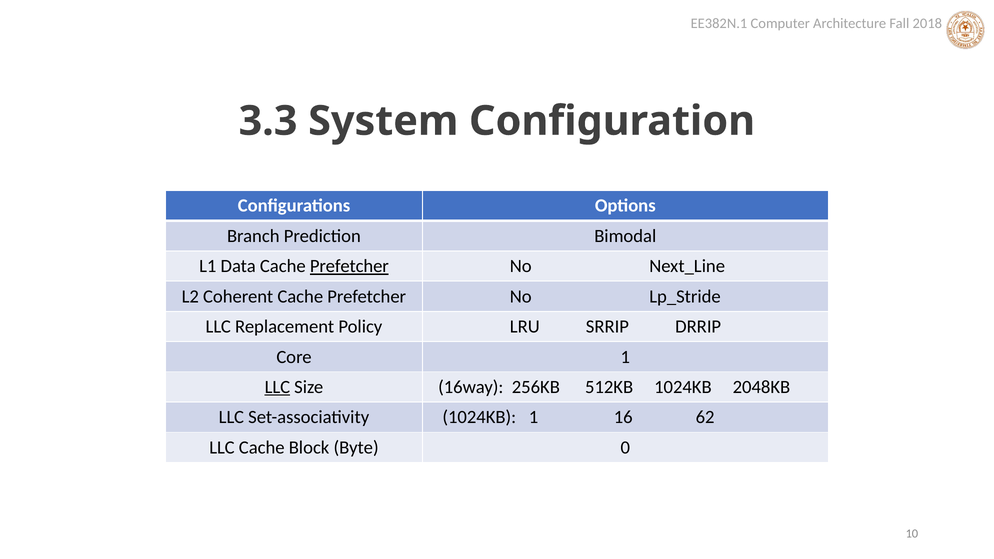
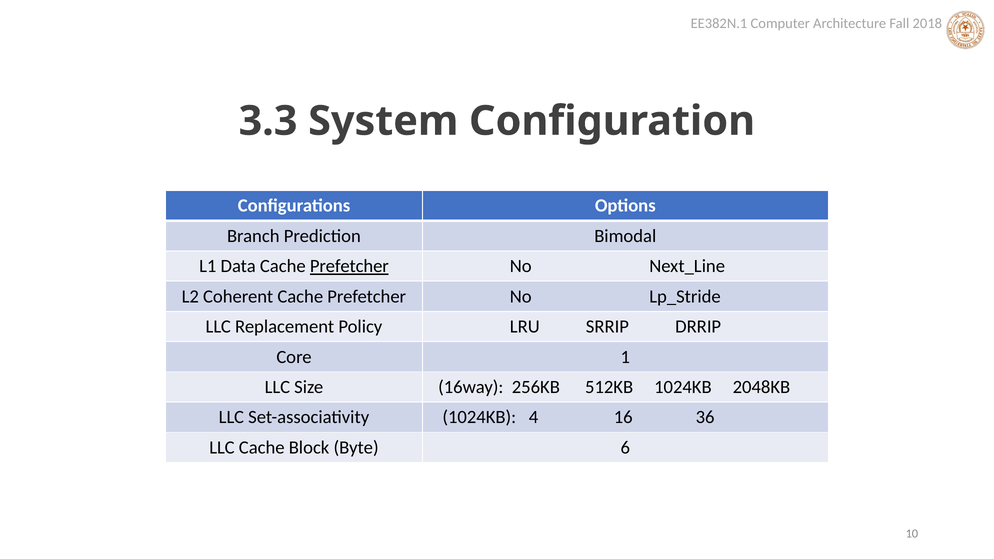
LLC underline: present -> none (277, 387)
1024KB 1: 1 -> 4 (533, 417)
62: 62 -> 36 (705, 417)
0: 0 -> 6 (625, 448)
